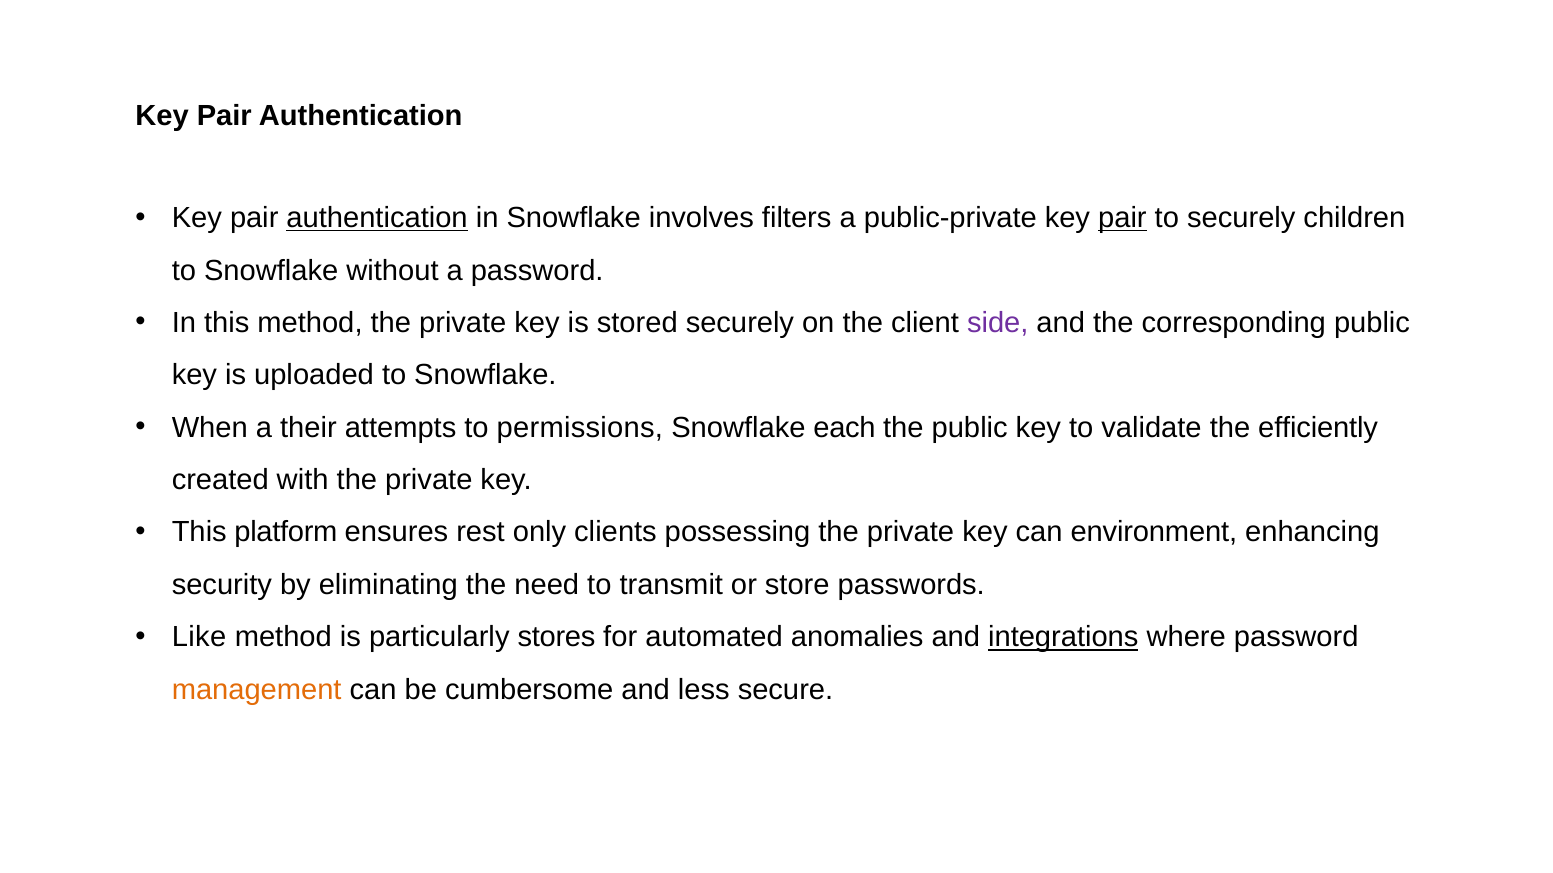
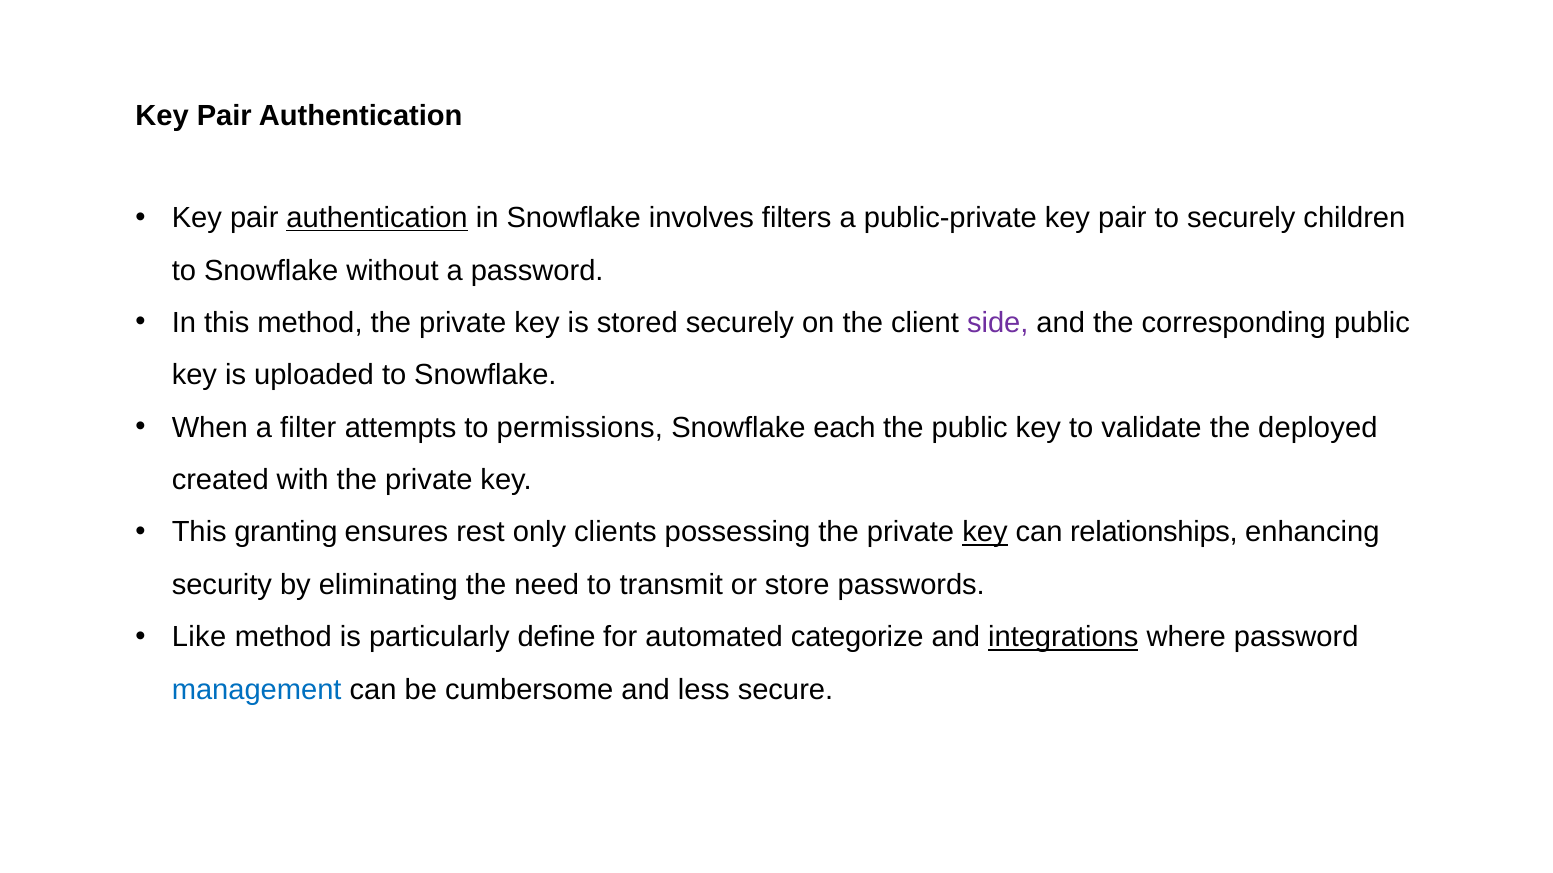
pair underline: present -> none (1122, 218)
their: their -> filter (308, 428)
efficiently: efficiently -> deployed (1318, 428)
platform: platform -> granting (286, 533)
key underline: none -> present (985, 533)
environment: environment -> relationships (1154, 533)
stores: stores -> define (557, 638)
anomalies: anomalies -> categorize (857, 638)
management colour: orange -> blue (257, 690)
